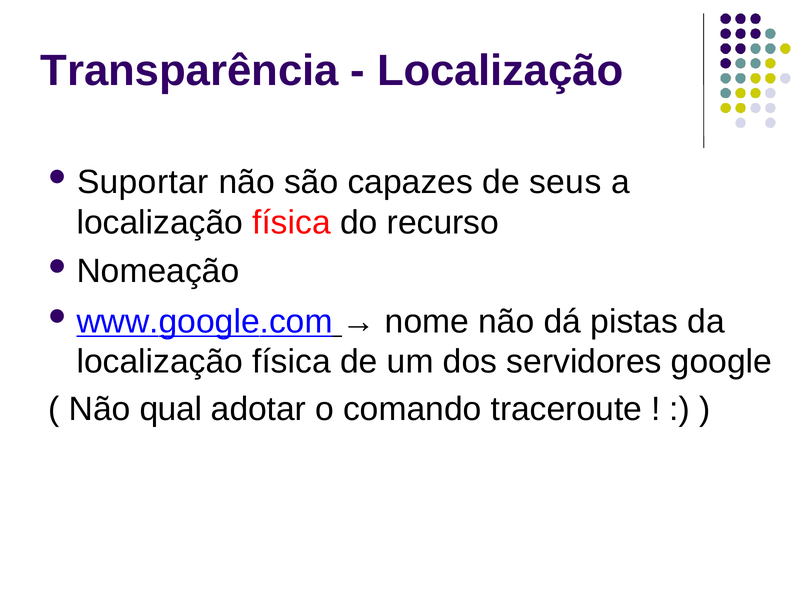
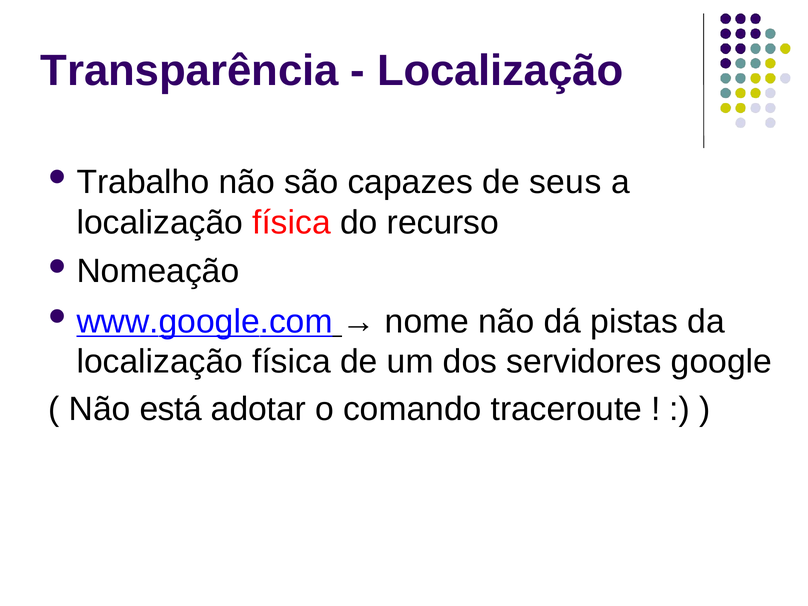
Suportar: Suportar -> Trabalho (143, 182)
qual: qual -> está (171, 409)
